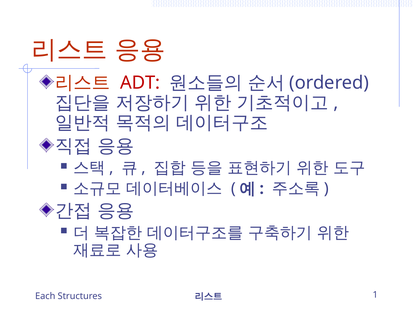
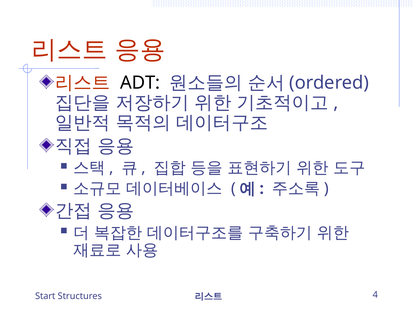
ADT colour: red -> black (140, 83)
Each: Each -> Start (45, 296)
1: 1 -> 4 (375, 294)
